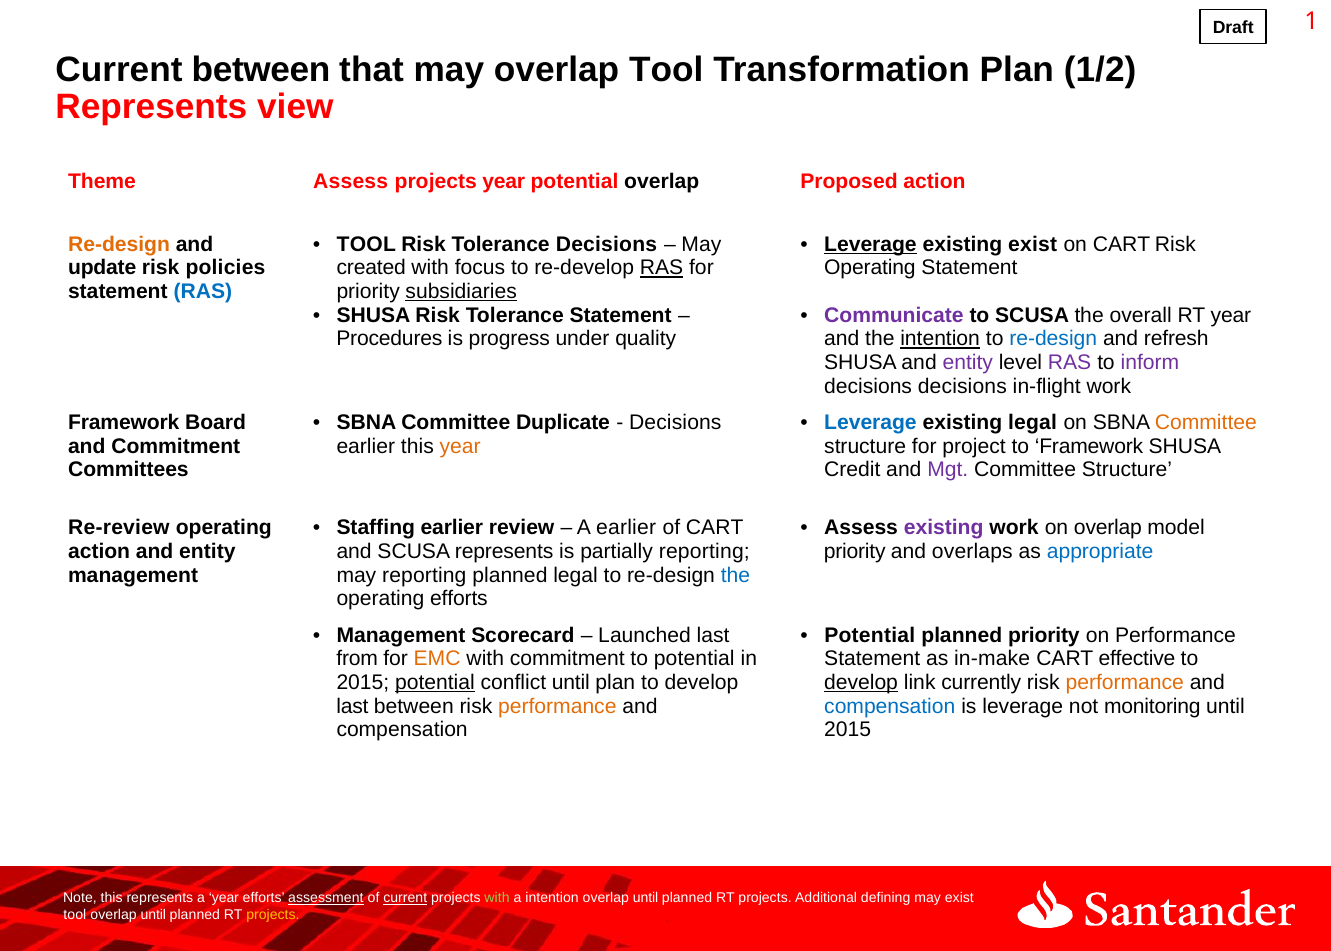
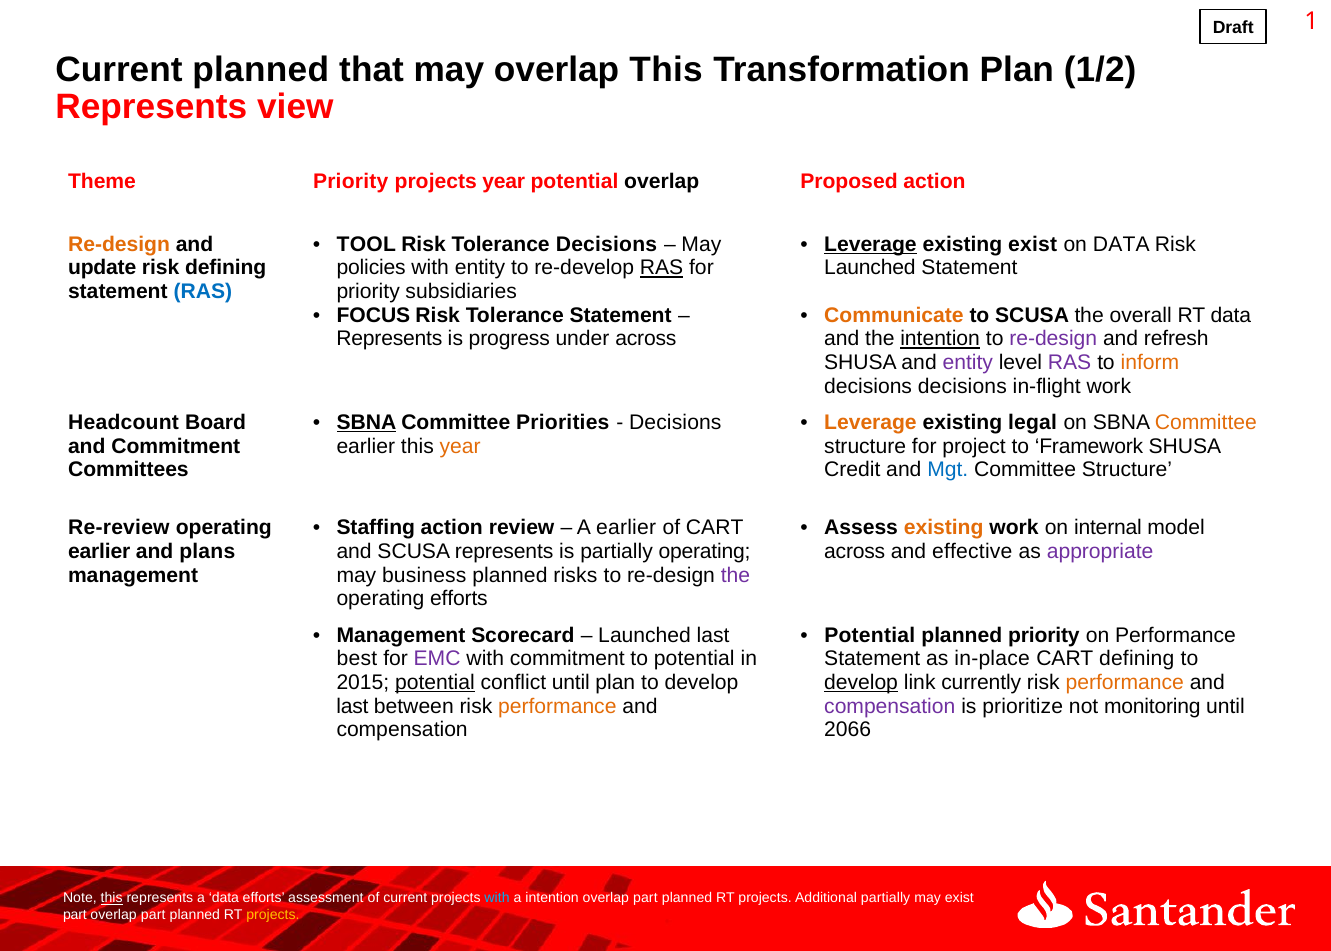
Current between: between -> planned (261, 70)
overlap Tool: Tool -> This (666, 70)
Theme Assess: Assess -> Priority (351, 182)
on CART: CART -> DATA (1121, 244)
risk policies: policies -> defining (226, 268)
created: created -> policies (371, 268)
with focus: focus -> entity (480, 268)
Operating: Operating -> Launched (870, 268)
subsidiaries underline: present -> none (461, 291)
SHUSA: SHUSA -> FOCUS (373, 315)
Communicate colour: purple -> orange (894, 315)
RT year: year -> data (1231, 315)
Procedures: Procedures -> Represents (389, 339)
under quality: quality -> across (646, 339)
re-design colour: blue -> purple (1053, 339)
inform colour: purple -> orange (1150, 362)
Framework: Framework -> Headcount (124, 422)
SBNA underline: none -> present (366, 422)
Duplicate: Duplicate -> Priorities (563, 422)
Leverage colour: blue -> orange (870, 422)
Mgt colour: purple -> blue (948, 470)
Staffing earlier: earlier -> action (452, 528)
existing colour: purple -> orange (944, 528)
on overlap: overlap -> internal (1108, 528)
action: action -> earlier (99, 551)
entity: entity -> plans (207, 551)
partially reporting: reporting -> operating (705, 551)
priority: priority -> across (855, 551)
overlaps: overlaps -> effective (972, 551)
appropriate colour: blue -> purple (1100, 551)
may reporting: reporting -> business (424, 575)
planned legal: legal -> risks (575, 575)
the colour: blue -> purple (735, 575)
from: from -> best (357, 659)
EMC colour: orange -> purple (437, 659)
in-make: in-make -> in-place (992, 659)
CART effective: effective -> defining (1137, 659)
compensation colour: blue -> purple (890, 706)
is leverage: leverage -> prioritize (1023, 706)
2015: 2015 -> 2066 (848, 730)
this underline: none -> present (112, 898)
a year: year -> data (224, 898)
assessment underline: present -> none (326, 898)
current underline: present -> none (405, 898)
with colour: light green -> light blue (497, 898)
until: until -> part (645, 898)
Additional defining: defining -> partially (886, 898)
tool: tool -> part (75, 915)
until: until -> part (153, 915)
